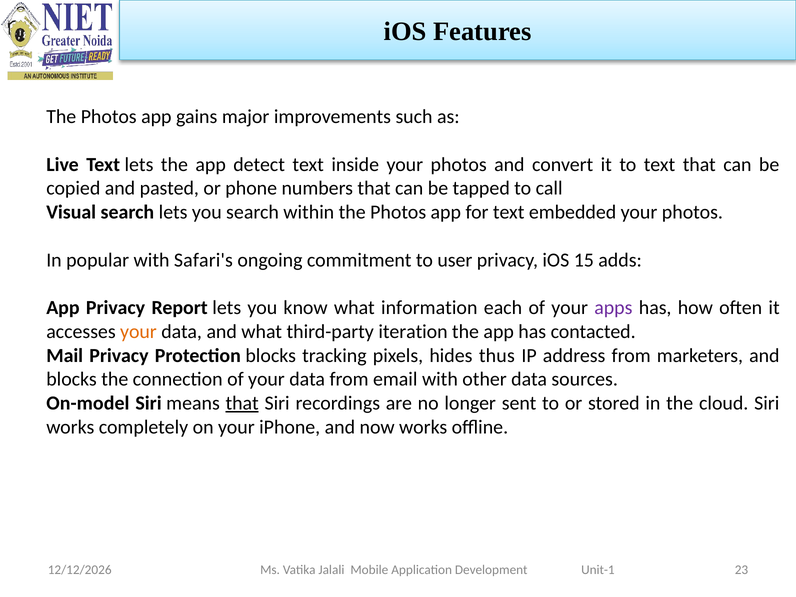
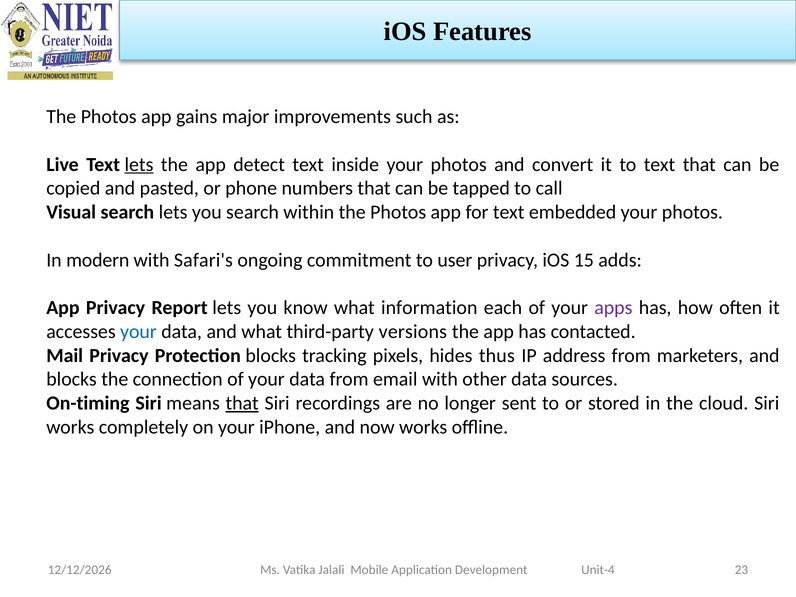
lets underline: none -> present (139, 164)
popular: popular -> modern (98, 260)
your colour: orange -> blue (138, 332)
iteration: iteration -> versions (413, 332)
On-model: On-model -> On-timing (88, 403)
Unit-1: Unit-1 -> Unit-4 (598, 570)
